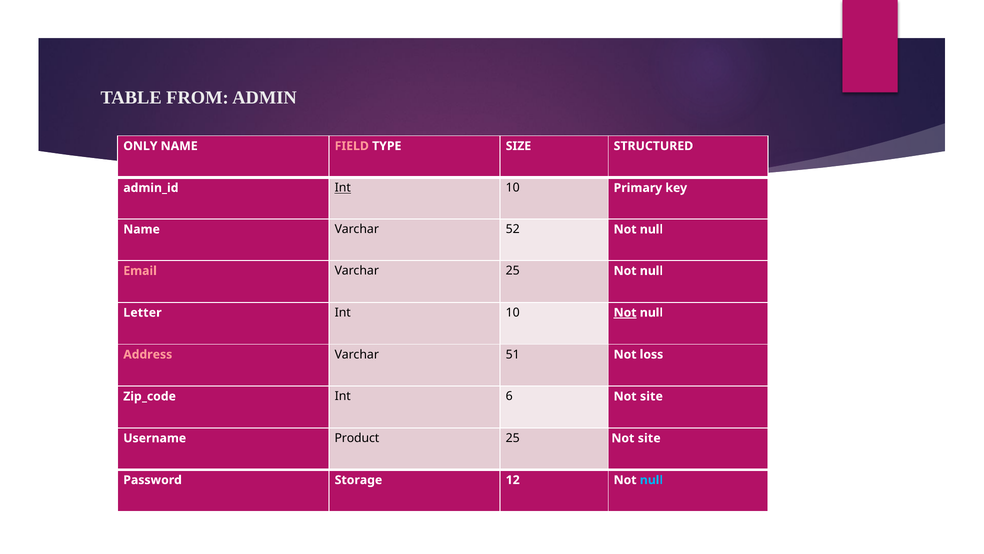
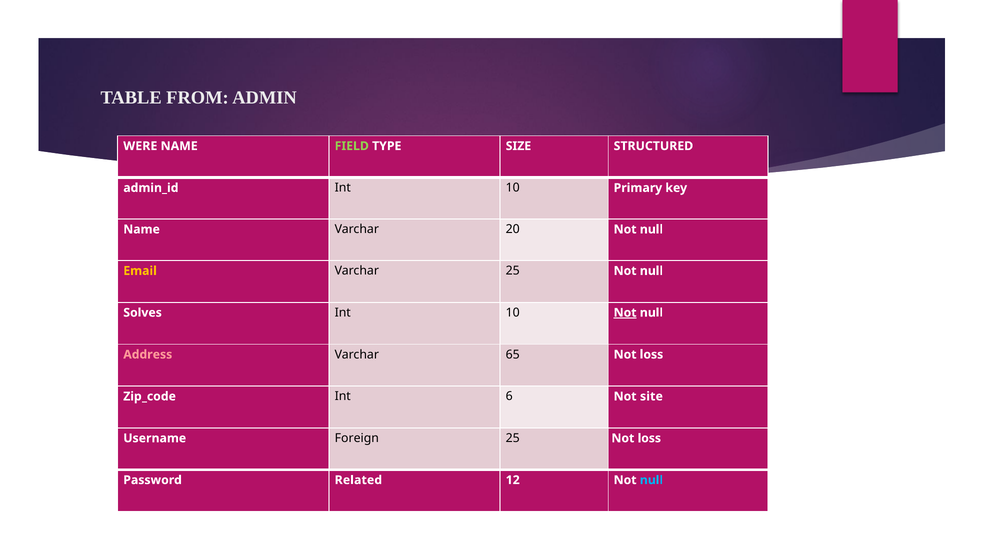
ONLY: ONLY -> WERE (140, 146)
FIELD colour: pink -> light green (352, 146)
Int underline: present -> none (343, 188)
52: 52 -> 20 (513, 229)
Email colour: pink -> yellow (140, 271)
Letter: Letter -> Solves (143, 312)
51: 51 -> 65 (513, 354)
Product: Product -> Foreign (357, 438)
25 Not site: site -> loss (649, 438)
Storage: Storage -> Related (358, 480)
